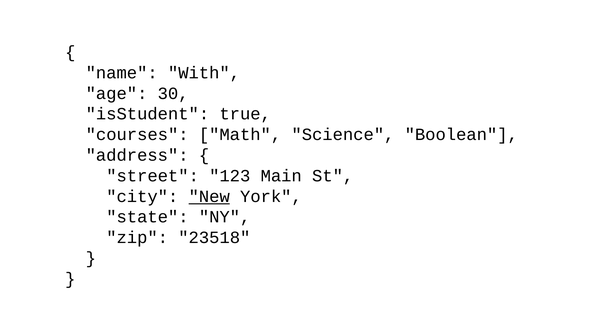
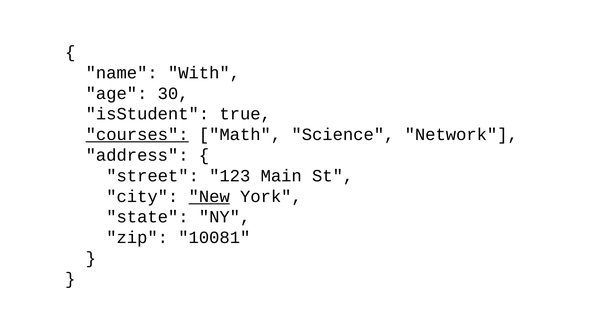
courses underline: none -> present (137, 135)
Boolean: Boolean -> Network (461, 135)
23518: 23518 -> 10081 (214, 238)
